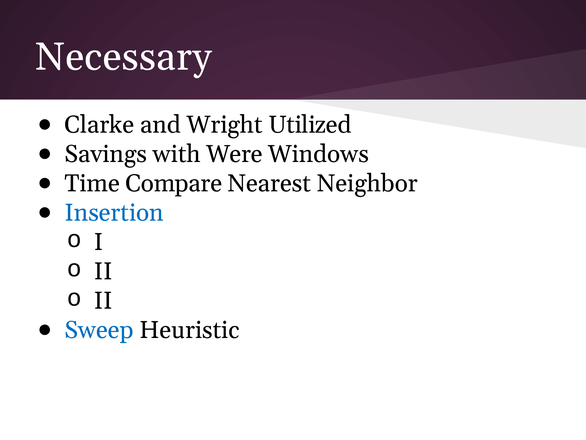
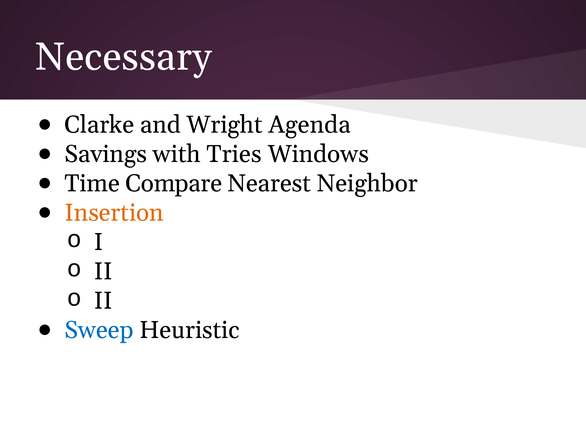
Utilized: Utilized -> Agenda (310, 125)
Were: Were -> Tries (234, 154)
Insertion colour: blue -> orange (114, 213)
